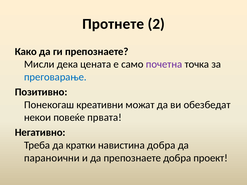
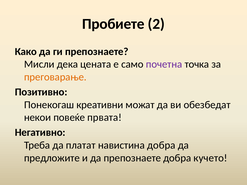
Протнете: Протнете -> Пробиете (113, 24)
преговарање colour: blue -> orange (55, 77)
кратки: кратки -> платат (81, 145)
параноични: параноични -> предложите (52, 158)
проект: проект -> кучето (211, 158)
